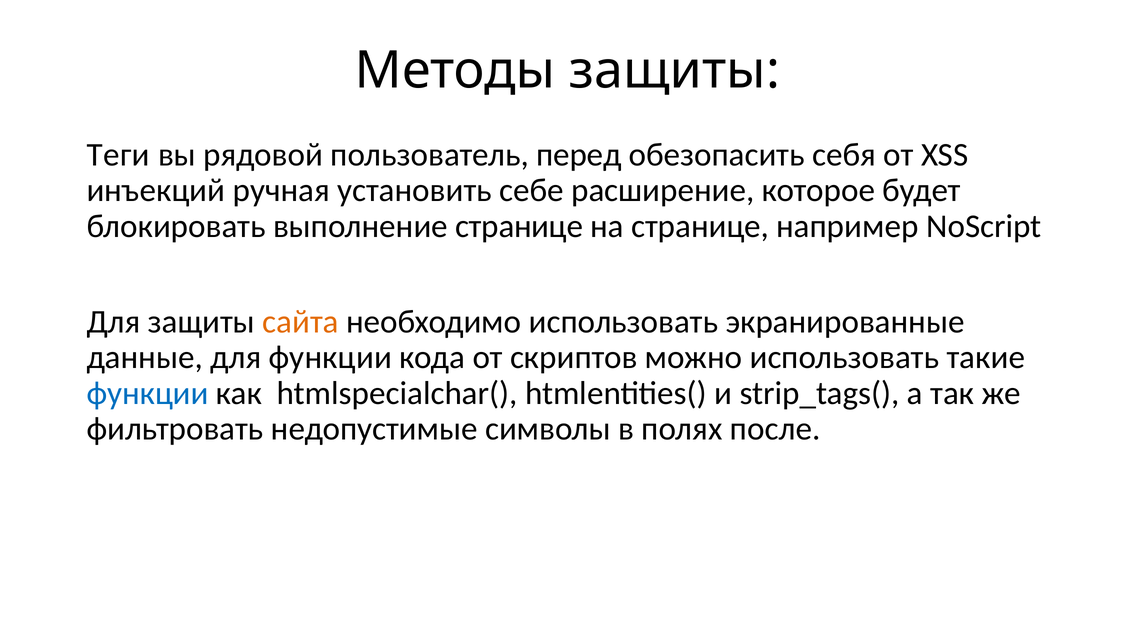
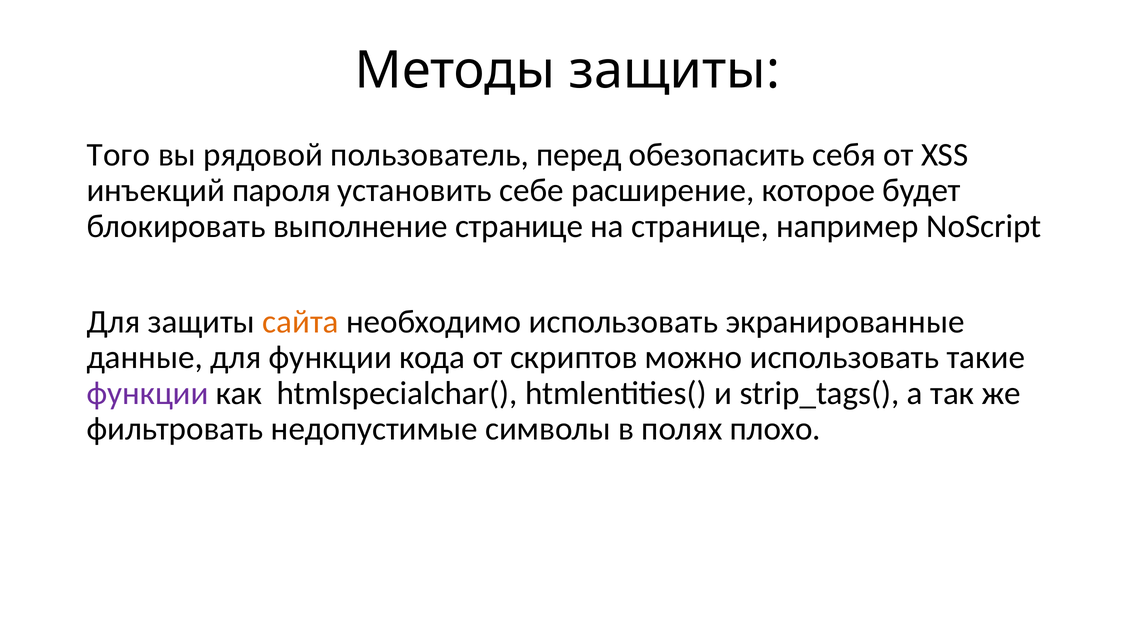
Теги: Теги -> Того (118, 155)
ручная: ручная -> пароля (281, 190)
функции colour: blue -> purple (148, 393)
после: после -> плохо (775, 429)
